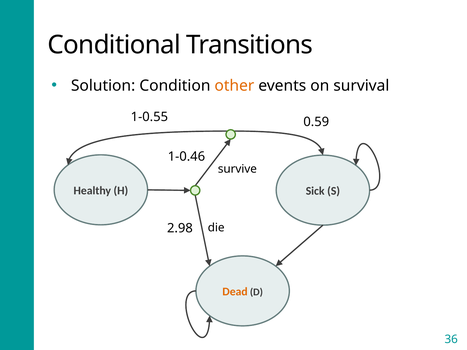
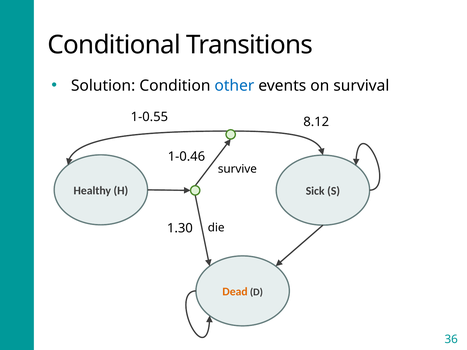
other colour: orange -> blue (234, 86)
0.59: 0.59 -> 8.12 (316, 122)
2.98: 2.98 -> 1.30 (180, 228)
